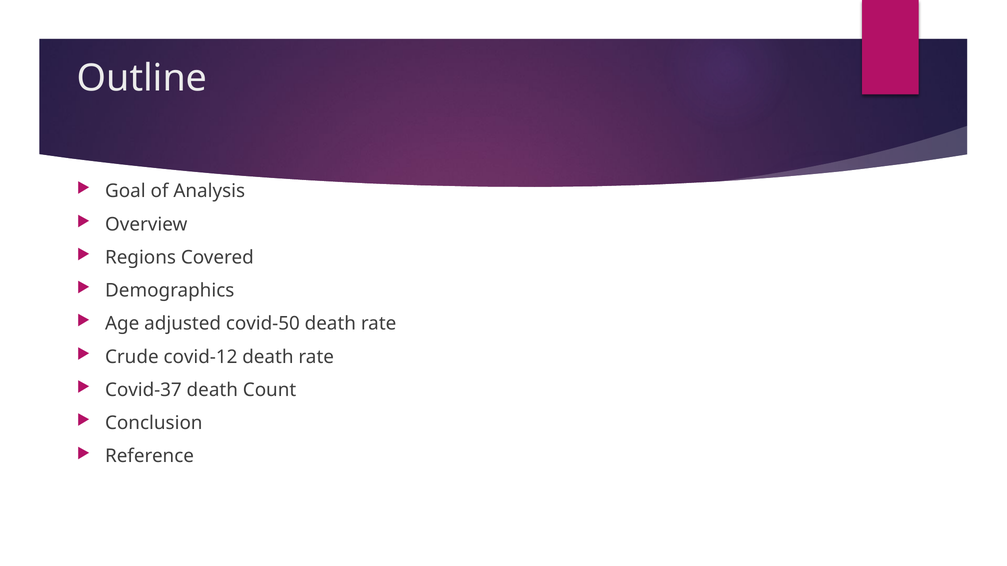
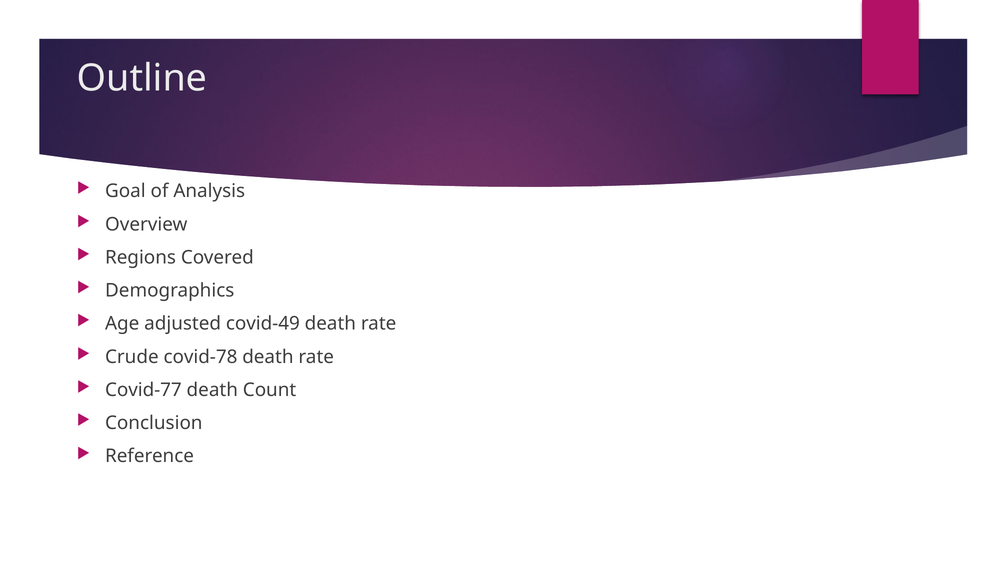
covid-50: covid-50 -> covid-49 (263, 324)
covid-12: covid-12 -> covid-78 (201, 357)
Covid-37: Covid-37 -> Covid-77 (143, 390)
